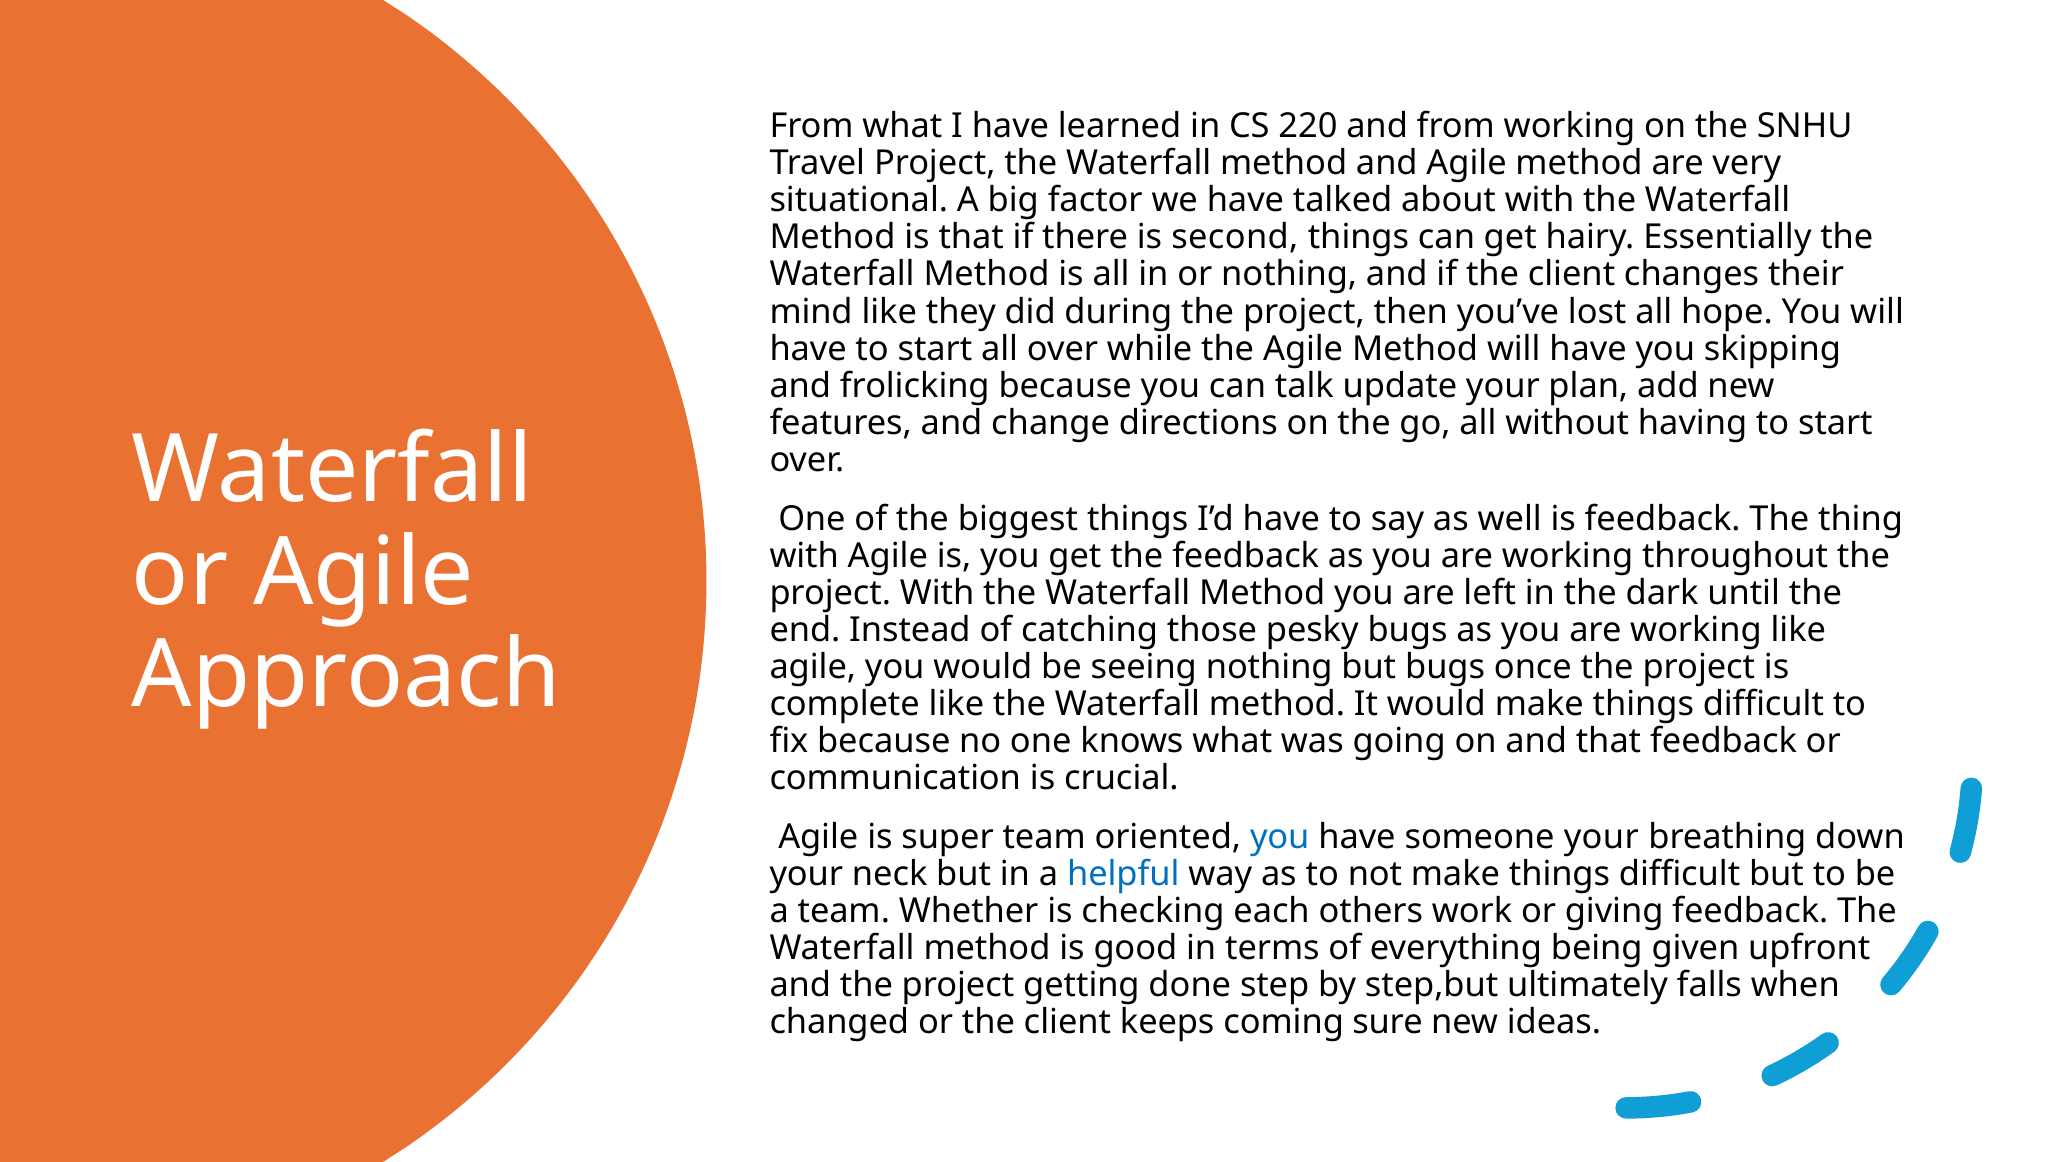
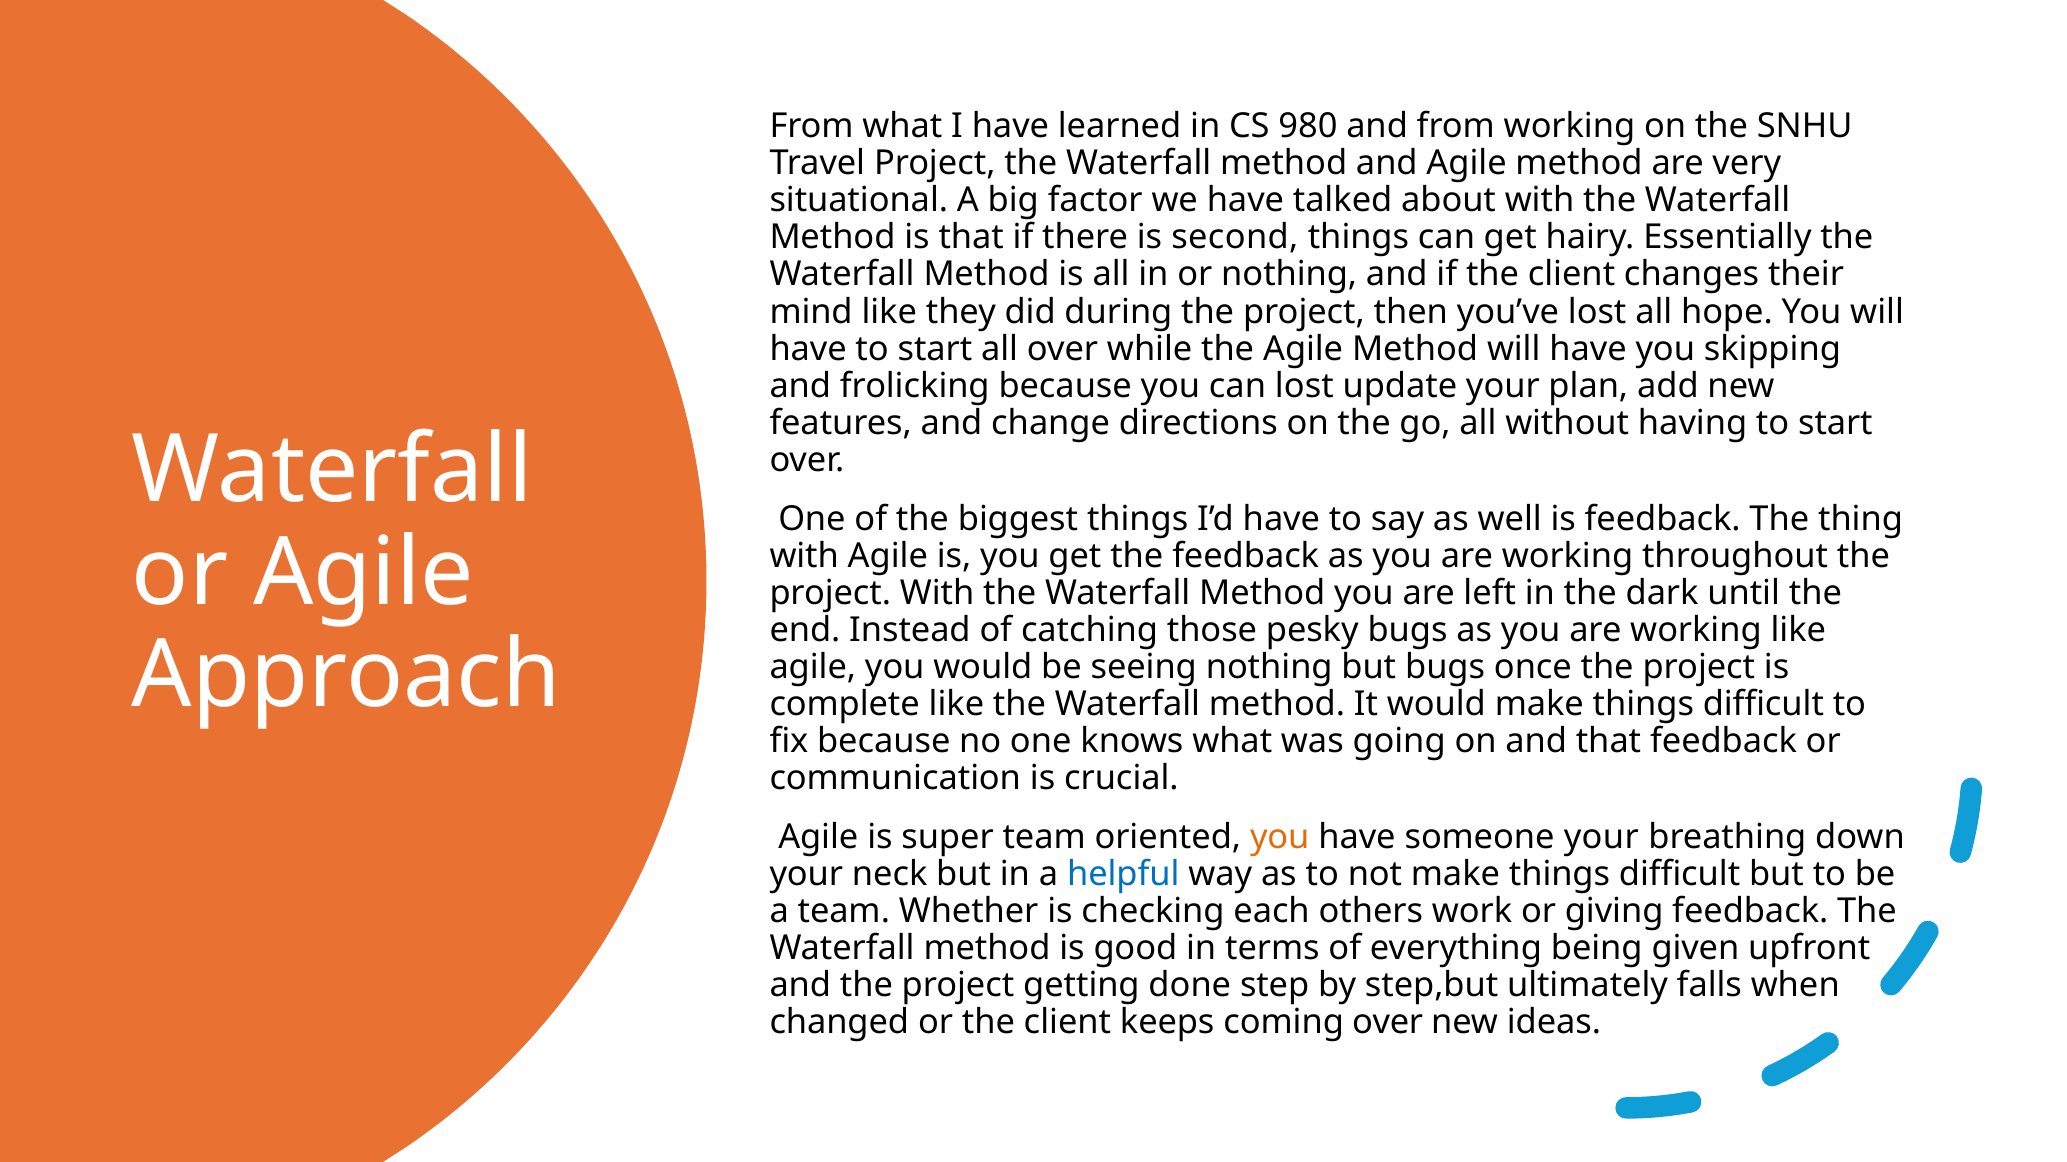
220: 220 -> 980 (1308, 126)
can talk: talk -> lost (1304, 386)
you colour: blue -> orange (1280, 837)
coming sure: sure -> over (1388, 1023)
